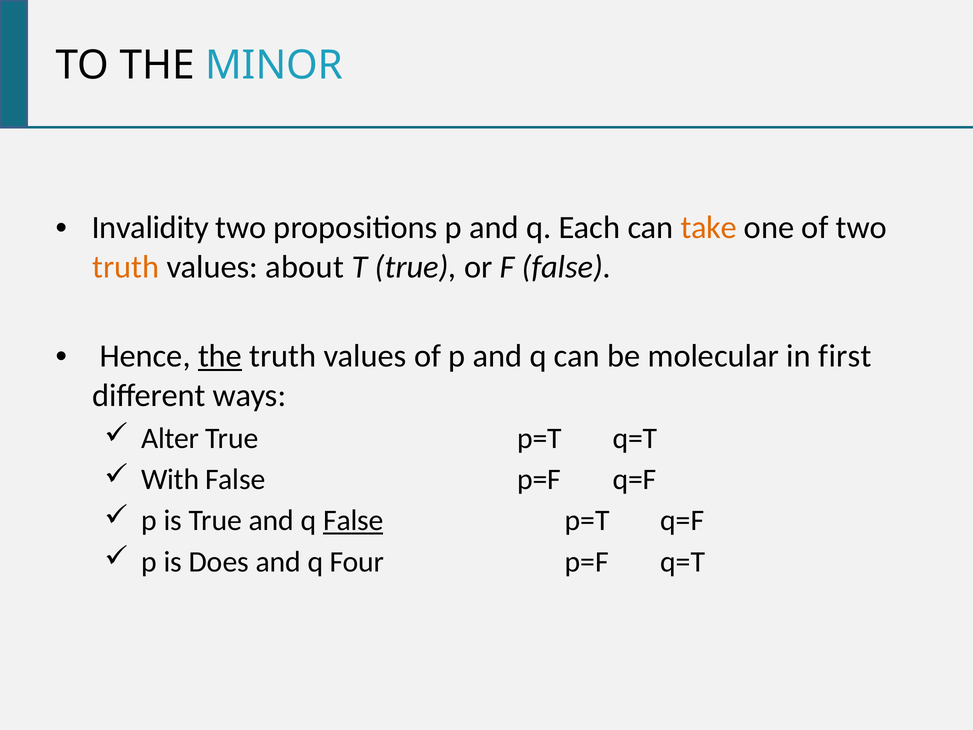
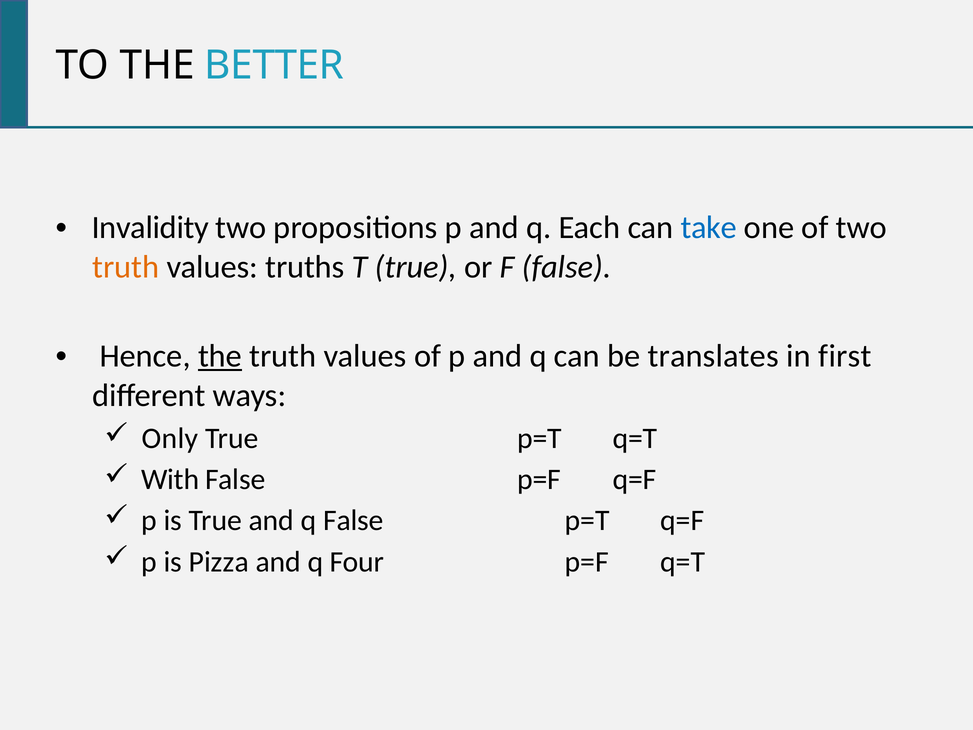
MINOR: MINOR -> BETTER (274, 65)
take colour: orange -> blue (709, 227)
about: about -> truths (305, 267)
molecular: molecular -> translates (713, 356)
Alter: Alter -> Only (170, 438)
False underline: present -> none (353, 520)
Does: Does -> Pizza (219, 562)
